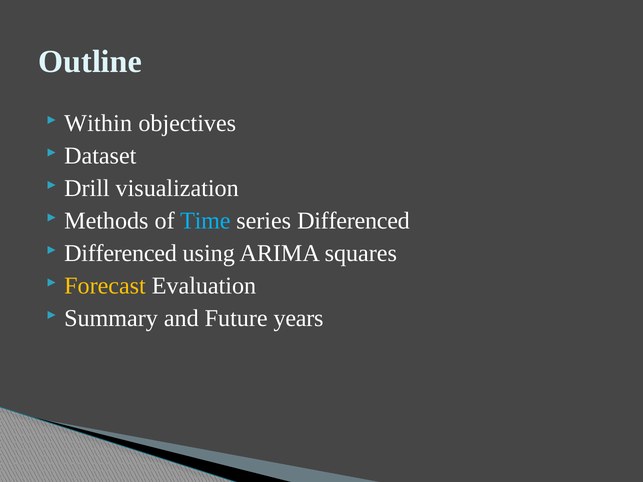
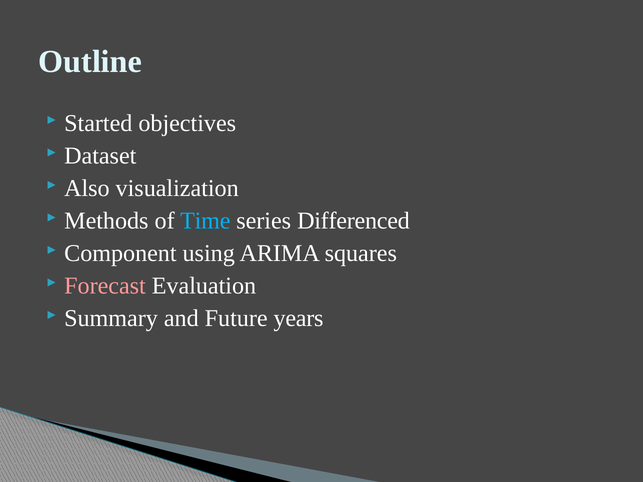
Within: Within -> Started (98, 123)
Drill: Drill -> Also (87, 189)
Differenced: Differenced -> Component (120, 254)
Forecast colour: yellow -> pink (105, 286)
